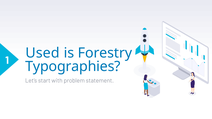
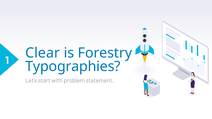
Used: Used -> Clear (43, 53)
